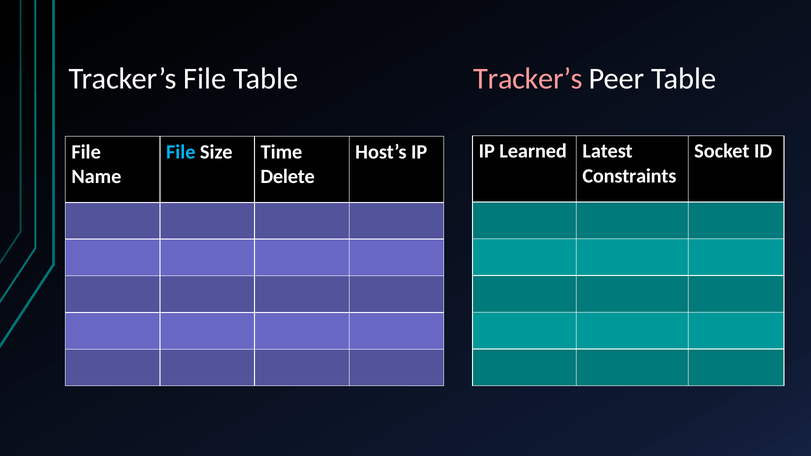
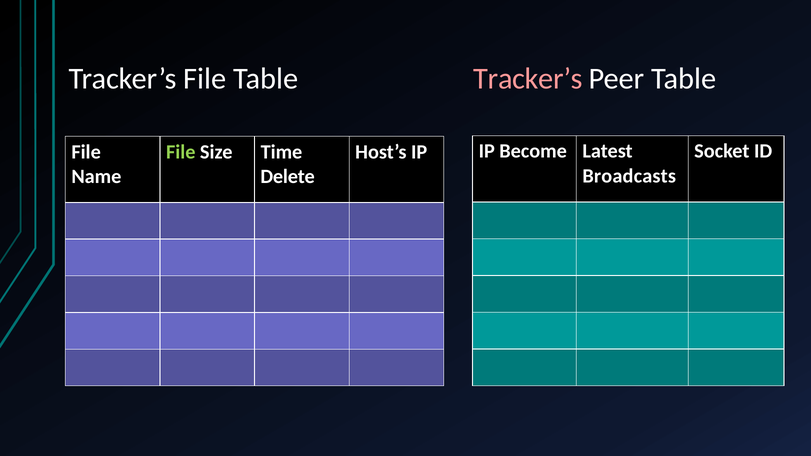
Learned: Learned -> Become (533, 151)
File colour: light blue -> light green (181, 152)
Constraints: Constraints -> Broadcasts (629, 176)
